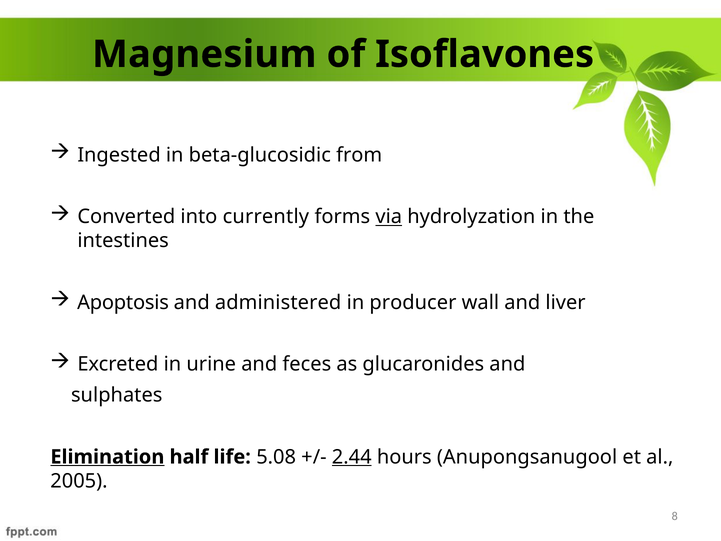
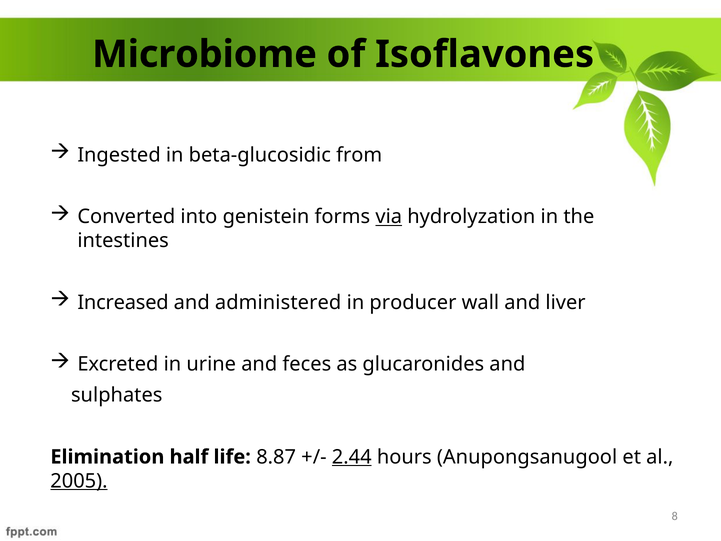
Magnesium: Magnesium -> Microbiome (204, 54)
currently: currently -> genistein (266, 217)
Apoptosis: Apoptosis -> Increased (123, 302)
Elimination underline: present -> none (107, 457)
5.08: 5.08 -> 8.87 (276, 457)
2005 underline: none -> present (79, 481)
